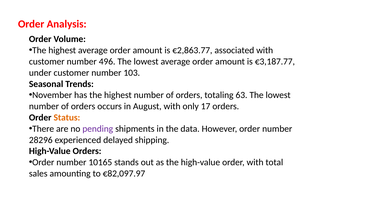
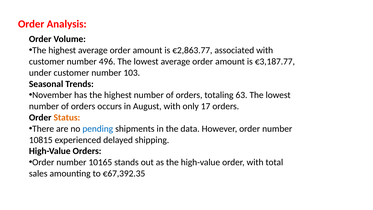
pending colour: purple -> blue (98, 129)
28296: 28296 -> 10815 (41, 140)
€82,097.97: €82,097.97 -> €67,392.35 (124, 173)
